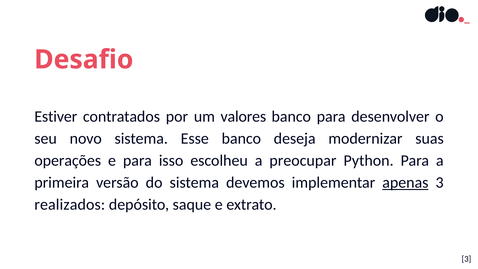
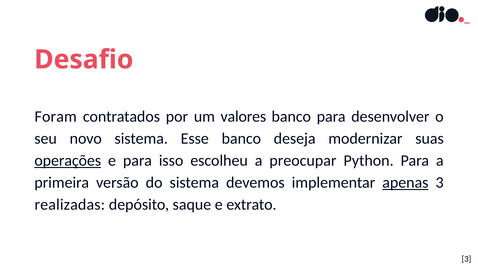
Estiver: Estiver -> Foram (56, 117)
operações underline: none -> present (68, 161)
realizados: realizados -> realizadas (70, 205)
